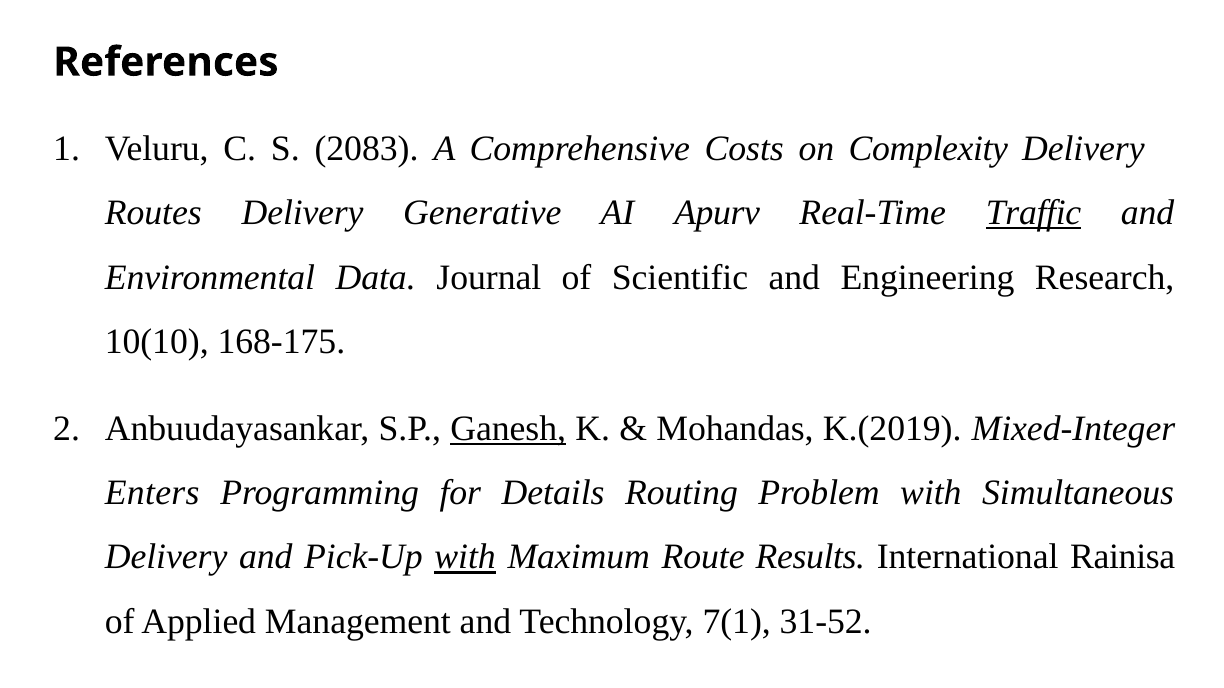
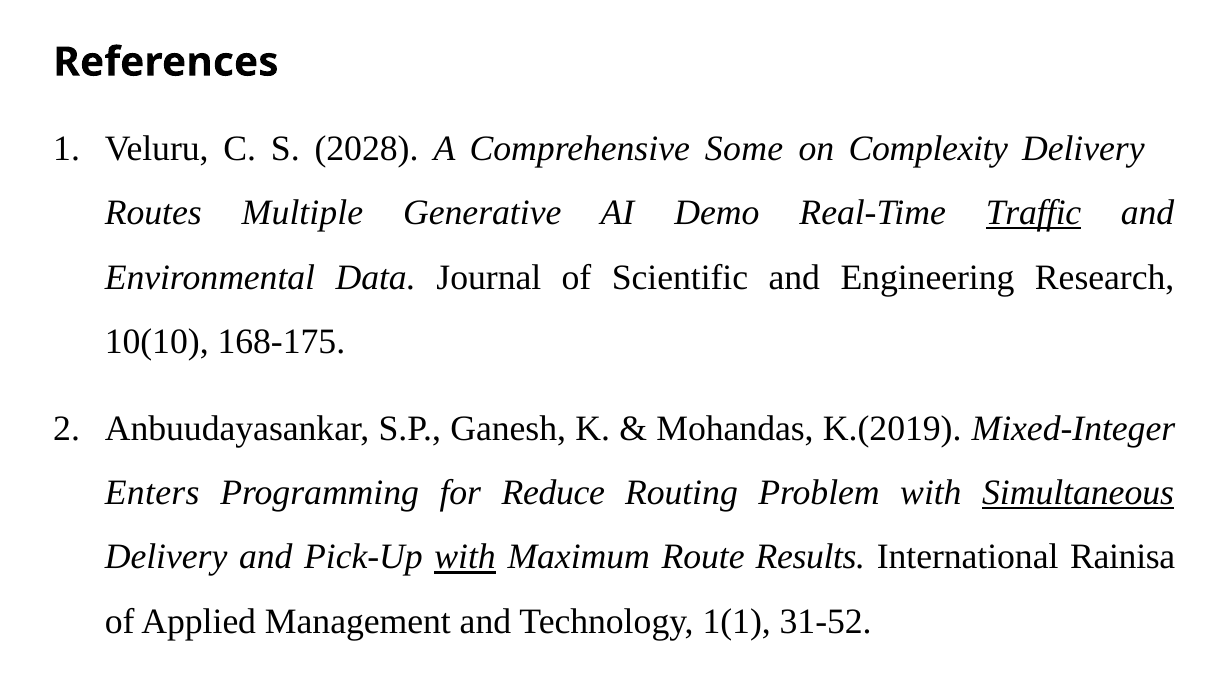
2083: 2083 -> 2028 (366, 149)
Costs: Costs -> Some (744, 149)
Routes Delivery: Delivery -> Multiple (302, 213)
Apurv: Apurv -> Demo (717, 213)
Ganesh underline: present -> none (508, 429)
Details: Details -> Reduce (553, 493)
Simultaneous underline: none -> present (1078, 493)
7(1: 7(1 -> 1(1 (737, 622)
